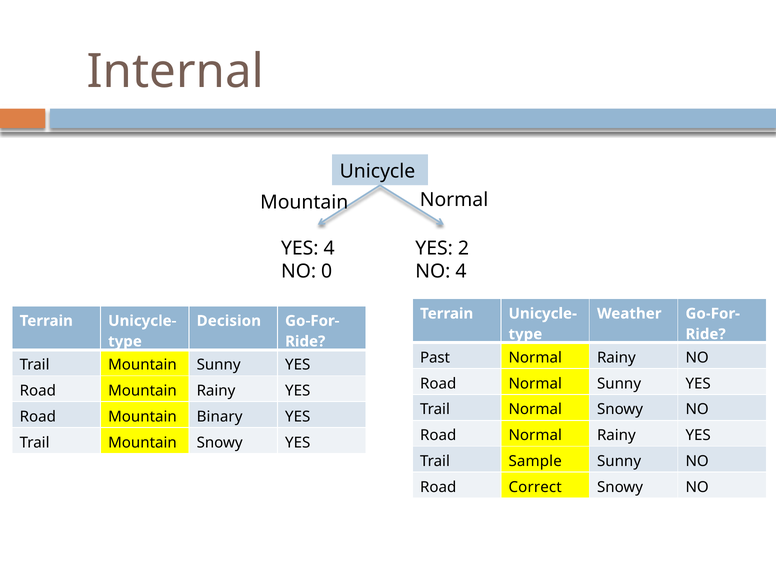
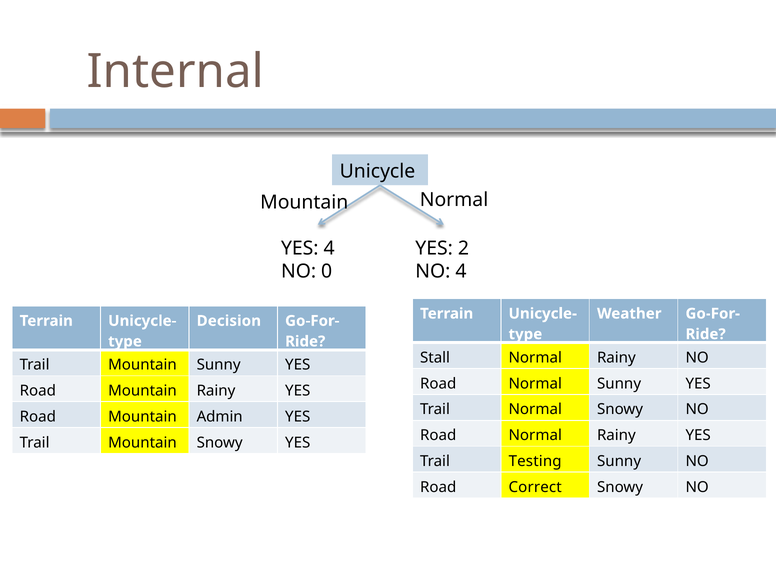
Past: Past -> Stall (435, 358)
Binary: Binary -> Admin (220, 417)
Sample: Sample -> Testing (535, 461)
